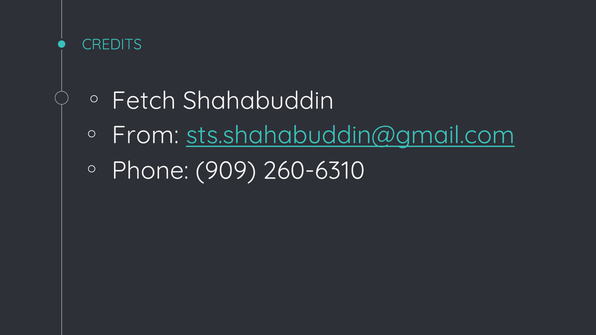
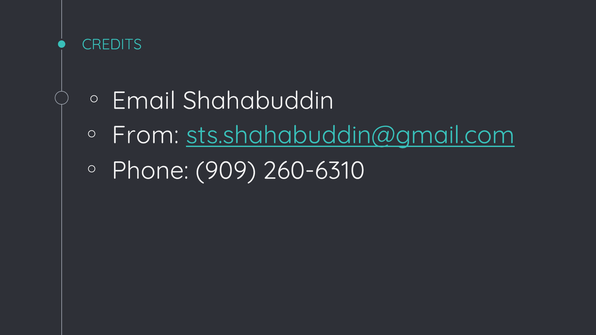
Fetch: Fetch -> Email (144, 101)
